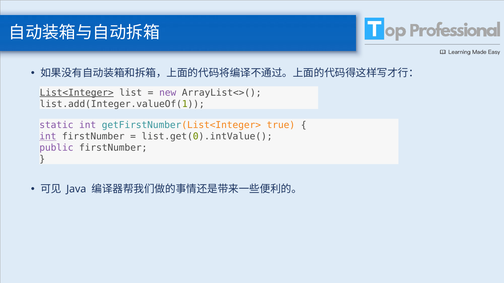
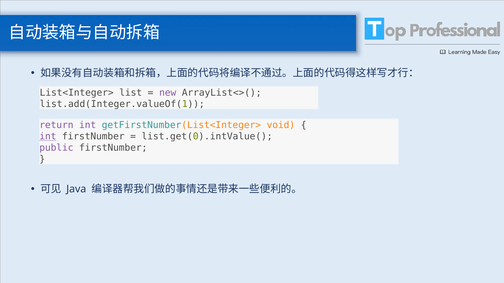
List<Integer> underline: present -> none (77, 93)
static: static -> return (56, 125)
true: true -> void (281, 125)
